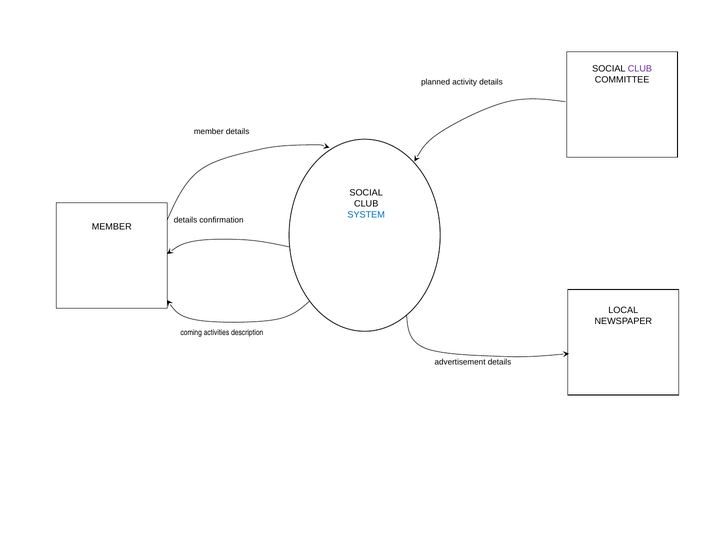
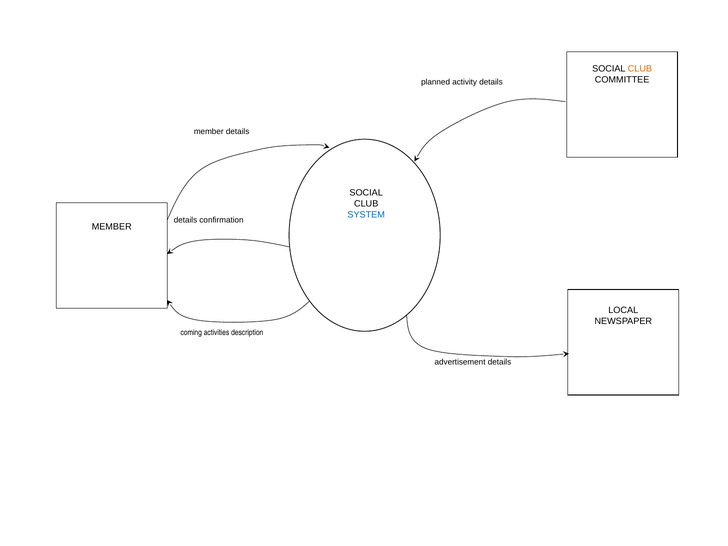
CLUB colour: purple -> orange (640, 69)
